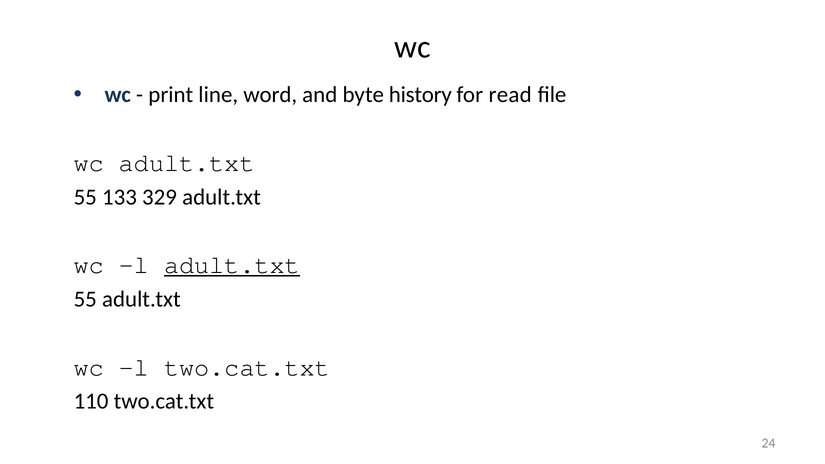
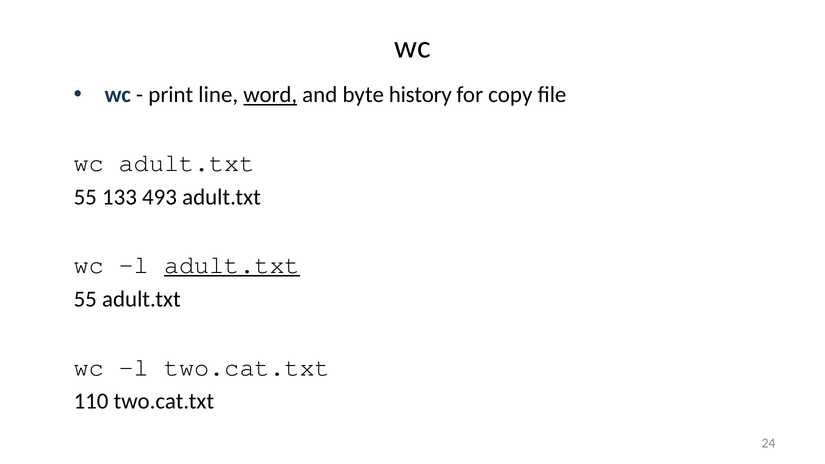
word underline: none -> present (270, 95)
read: read -> copy (510, 95)
329: 329 -> 493 (160, 197)
